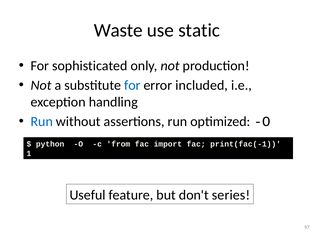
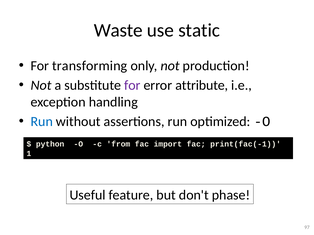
sophisticated: sophisticated -> transforming (90, 66)
for colour: blue -> purple (132, 85)
included: included -> attribute (202, 85)
series: series -> phase (231, 195)
